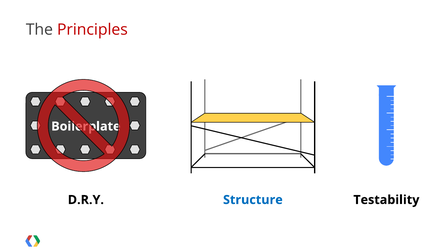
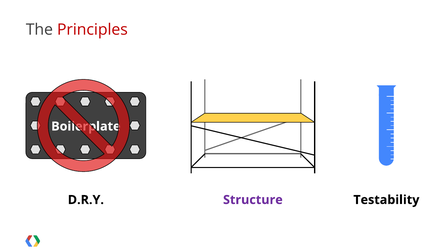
Structure colour: blue -> purple (253, 200)
